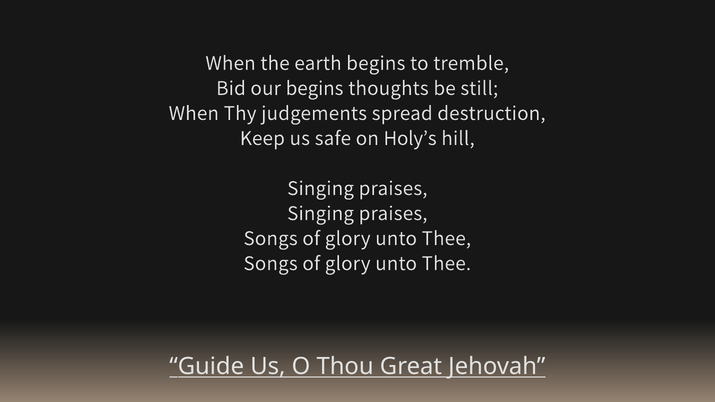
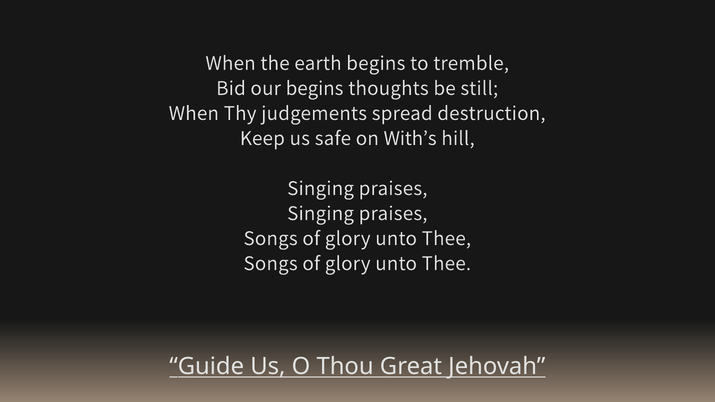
Holy’s: Holy’s -> With’s (410, 138)
